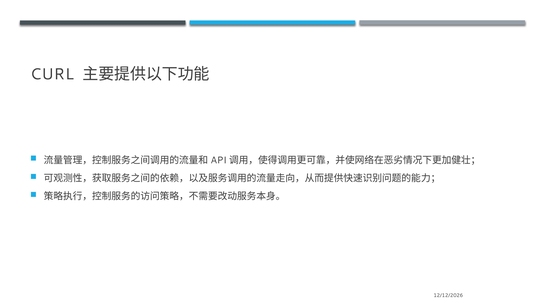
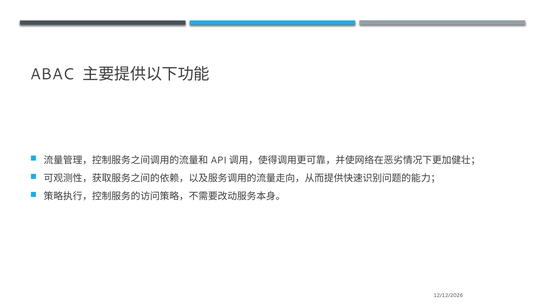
CURL: CURL -> ABAC (52, 74)
